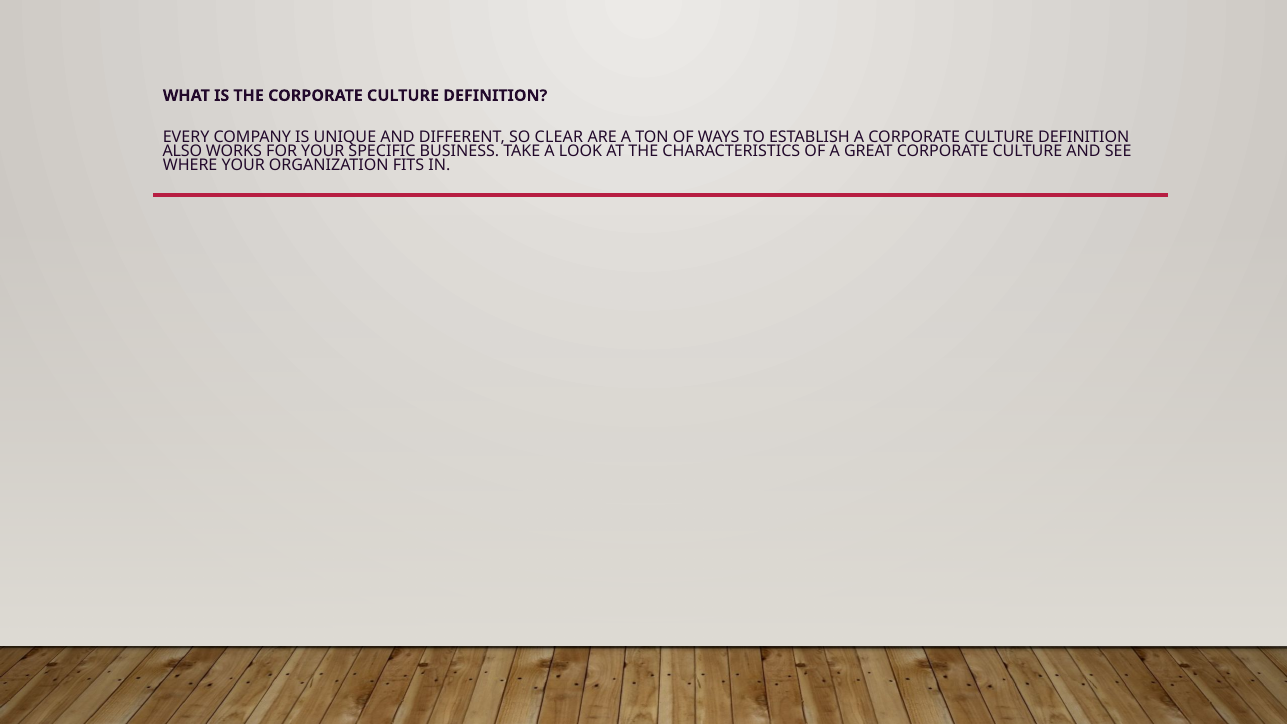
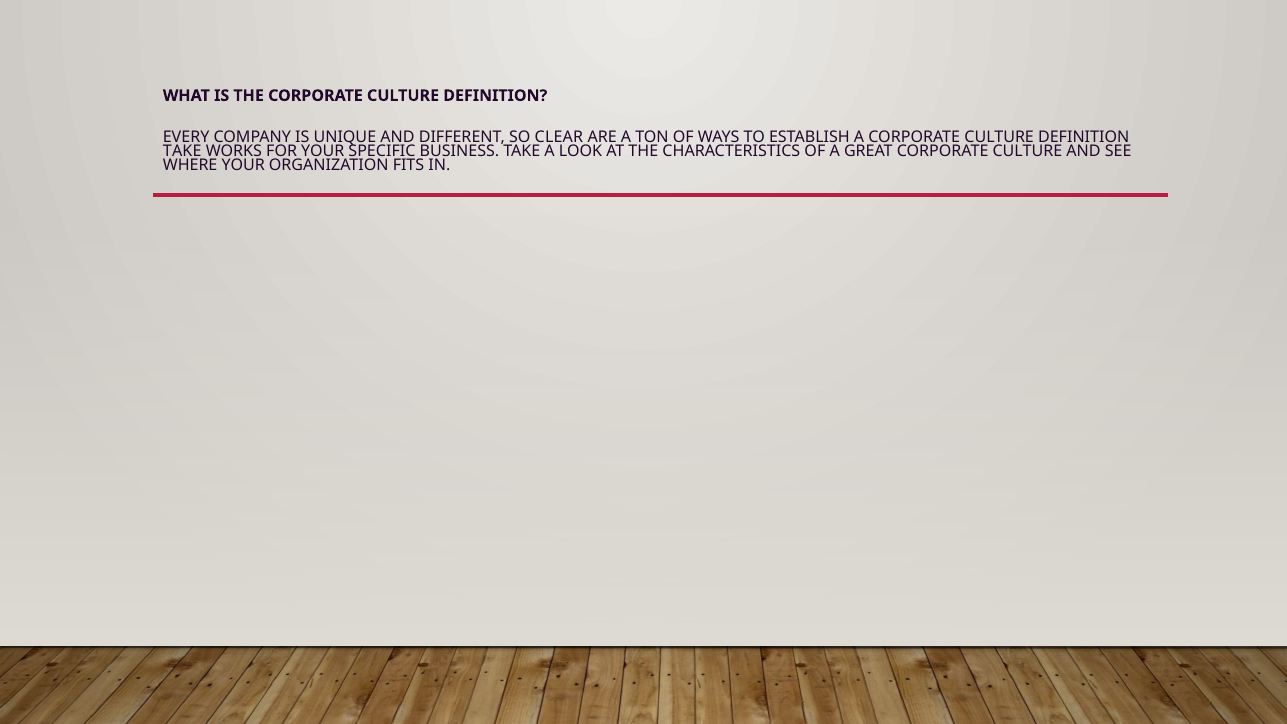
ALSO: ALSO -> TAKE (182, 151)
